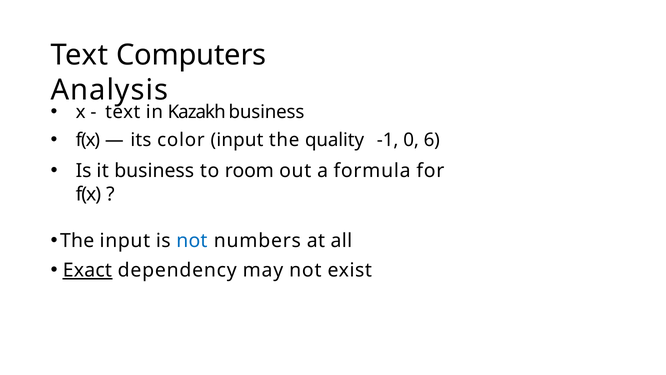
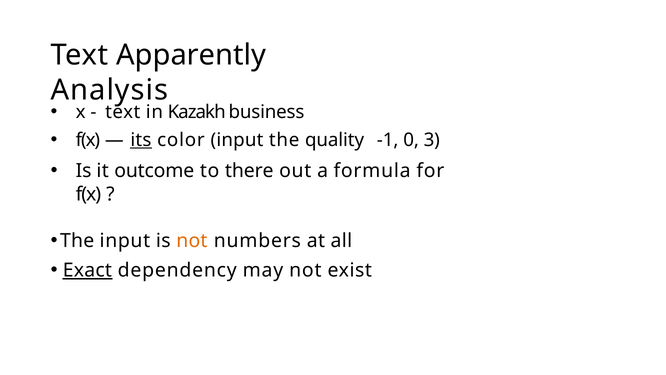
Computers: Computers -> Apparently (191, 55)
its underline: none -> present (141, 140)
6: 6 -> 3 (432, 140)
it business: business -> outcome (154, 171)
room: room -> there (249, 171)
not colour: blue -> orange (192, 241)
